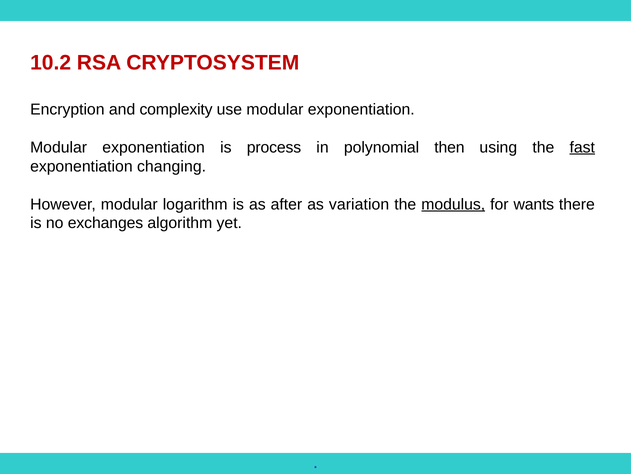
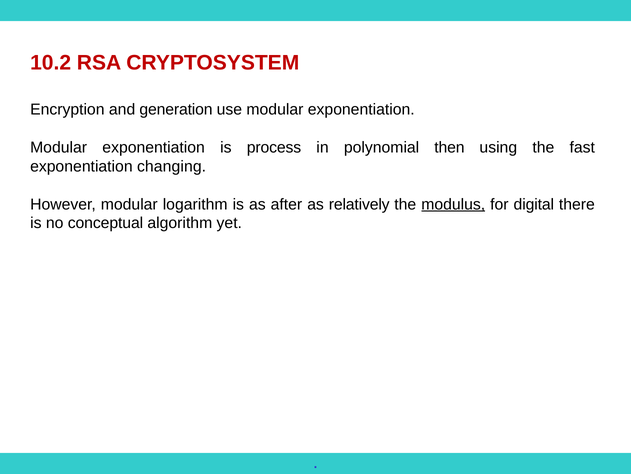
complexity: complexity -> generation (176, 109)
fast underline: present -> none (582, 147)
variation: variation -> relatively (359, 204)
wants: wants -> digital (534, 204)
exchanges: exchanges -> conceptual (105, 223)
